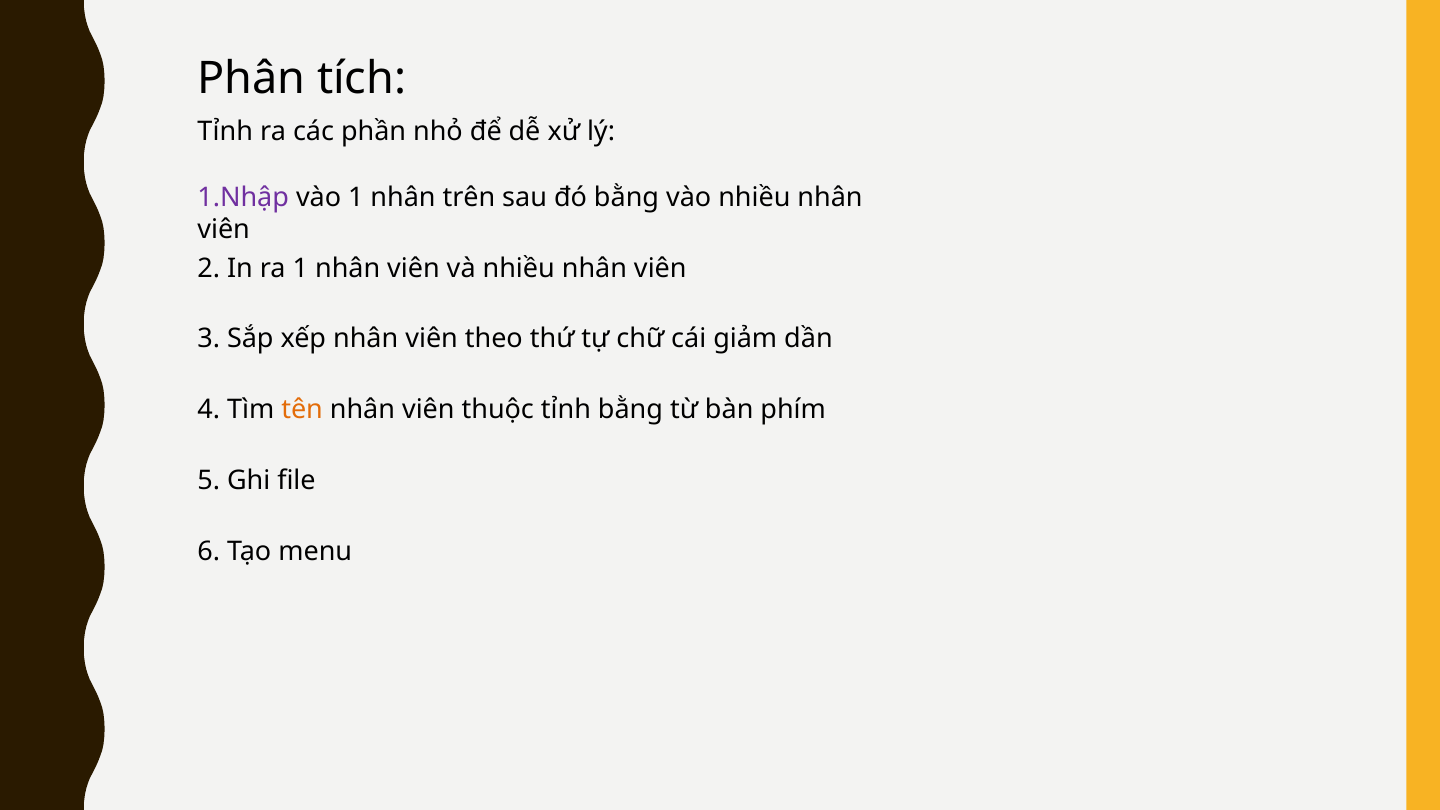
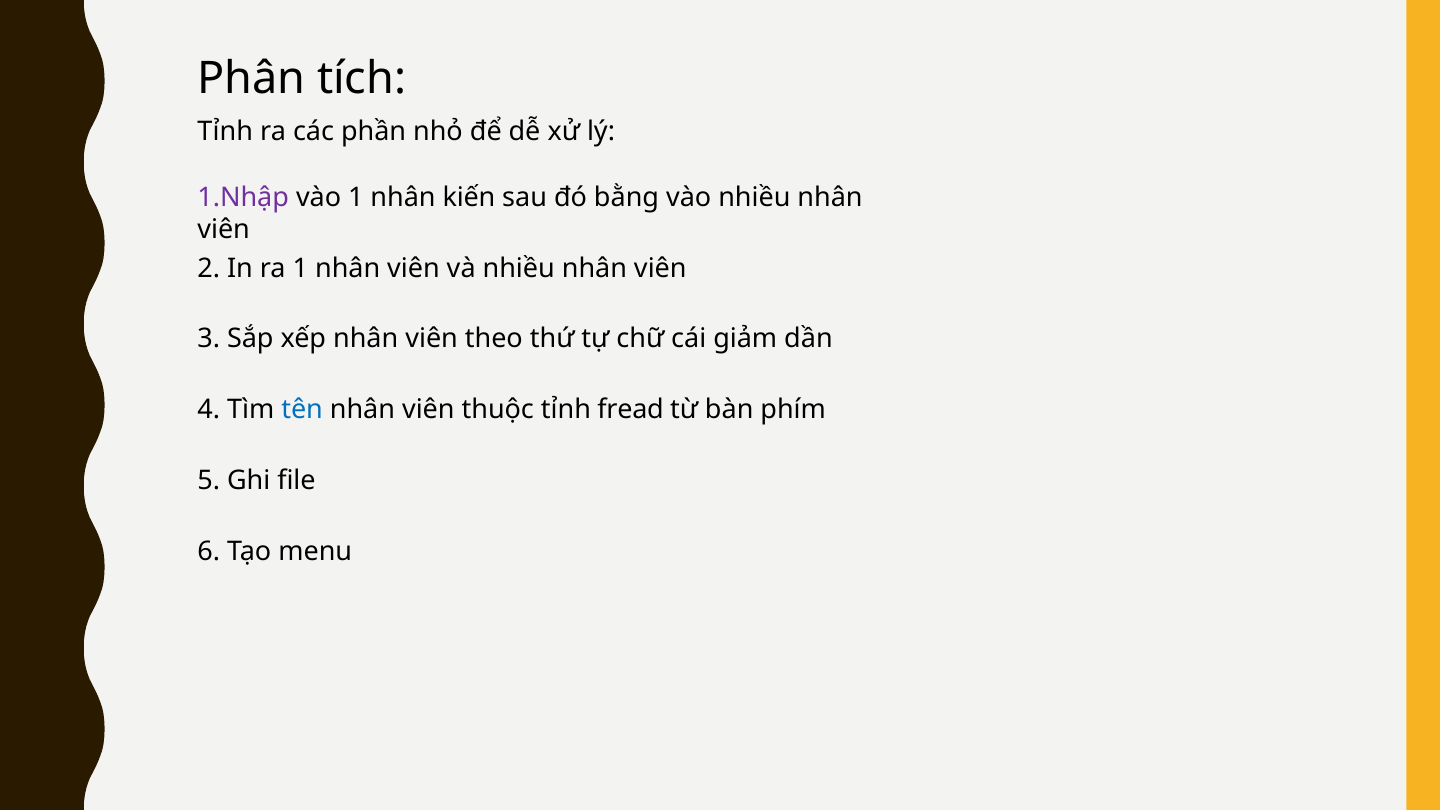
trên: trên -> kiến (469, 197)
tên colour: orange -> blue (302, 410)
tỉnh bằng: bằng -> fread (631, 410)
